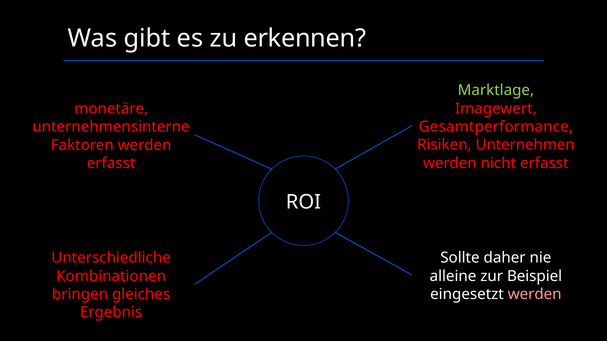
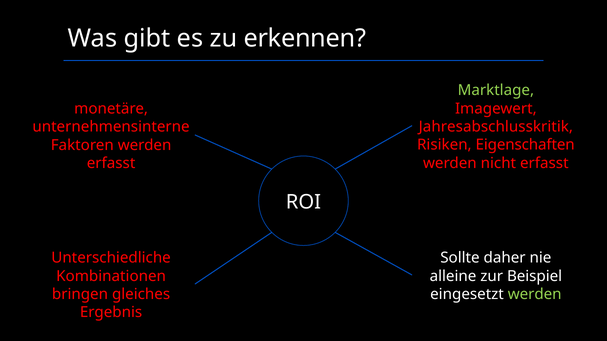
Gesamtperformance: Gesamtperformance -> Jahresabschlusskritik (496, 127)
Unternehmen: Unternehmen -> Eigenschaften (525, 145)
werden colour: pink -> light green (535, 295)
